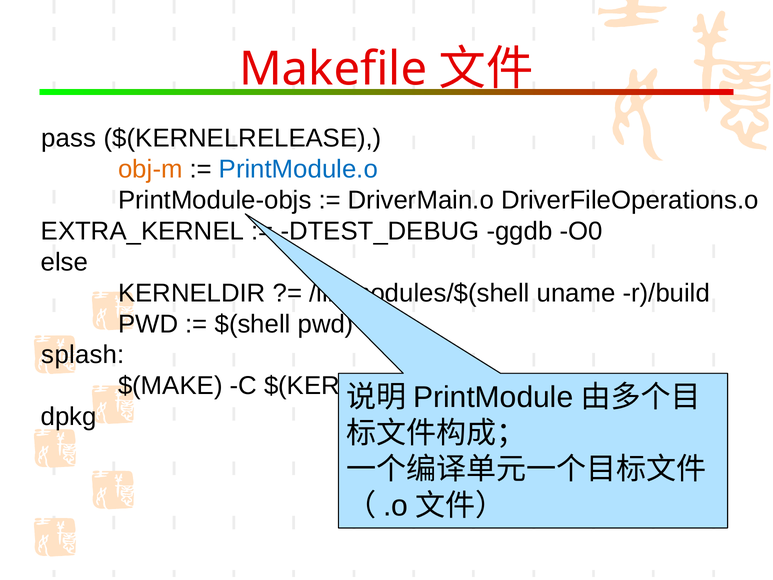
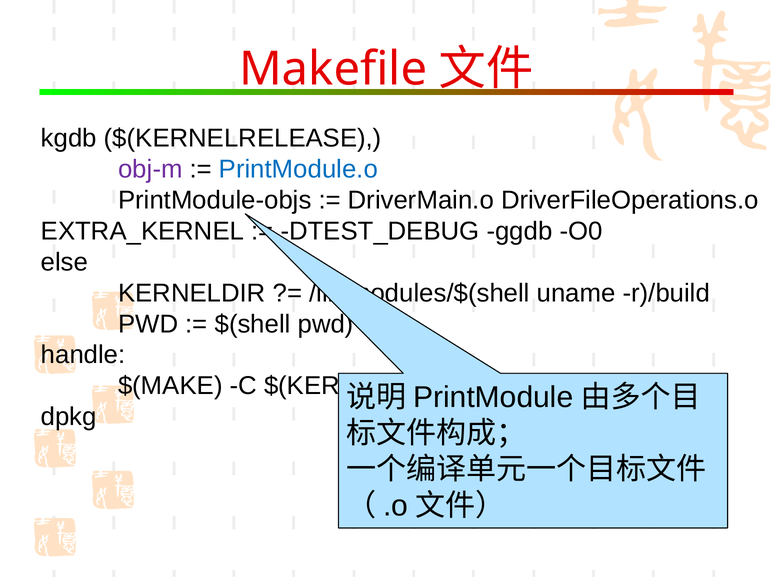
pass: pass -> kgdb (69, 138)
obj-m colour: orange -> purple (150, 169)
splash: splash -> handle (83, 355)
